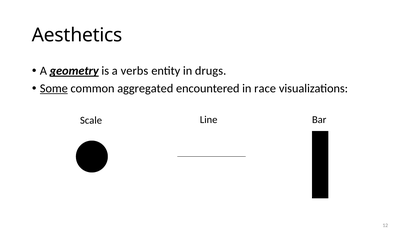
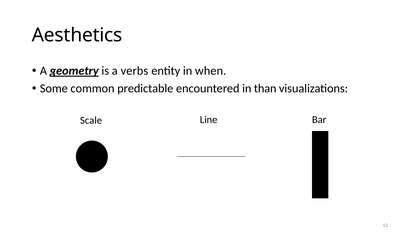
drugs: drugs -> when (211, 71)
Some underline: present -> none (54, 89)
aggregated: aggregated -> predictable (145, 89)
race: race -> than (265, 89)
